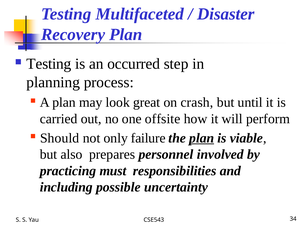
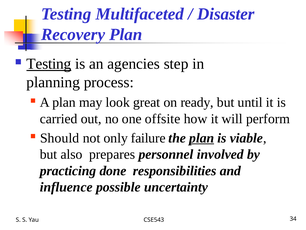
Testing underline: none -> present (49, 64)
occurred: occurred -> agencies (134, 64)
crash: crash -> ready (197, 102)
must: must -> done (113, 170)
including: including -> influence (66, 187)
